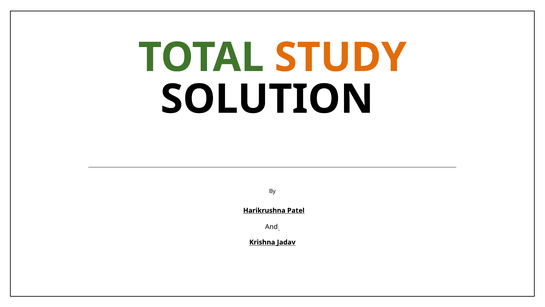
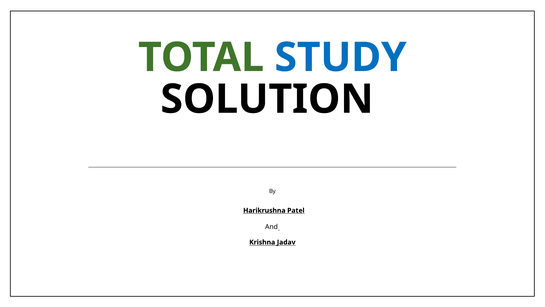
STUDY colour: orange -> blue (341, 57)
